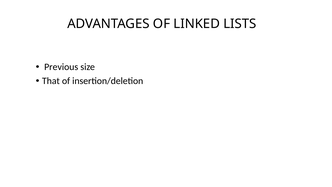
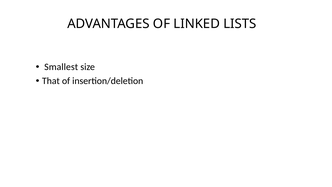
Previous: Previous -> Smallest (61, 67)
